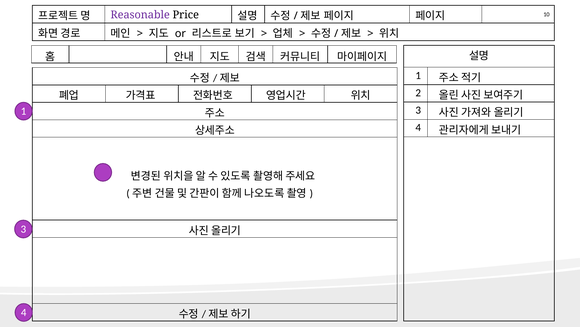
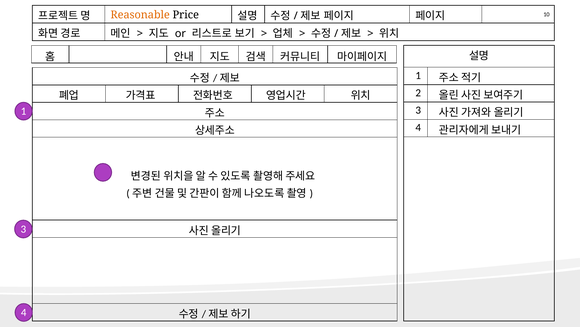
Reasonable colour: purple -> orange (140, 15)
